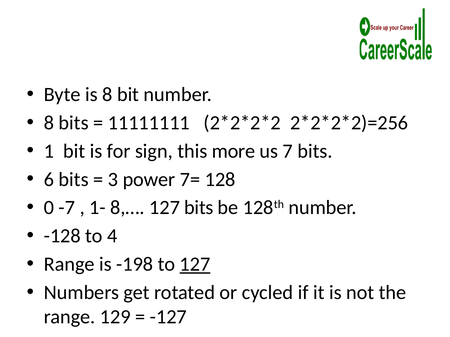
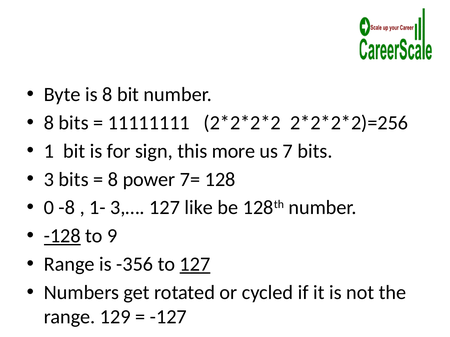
6: 6 -> 3 (49, 180)
3: 3 -> 8 (113, 180)
-7: -7 -> -8 (67, 208)
8,…: 8,… -> 3,… (127, 208)
127 bits: bits -> like (199, 208)
-128 underline: none -> present (62, 236)
4: 4 -> 9 (112, 236)
-198: -198 -> -356 (135, 265)
